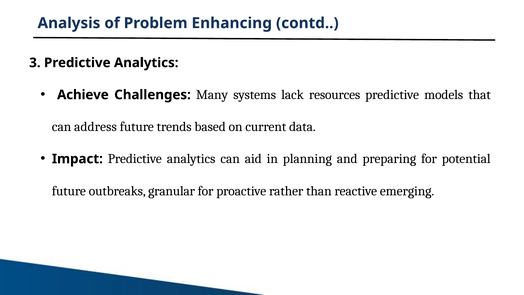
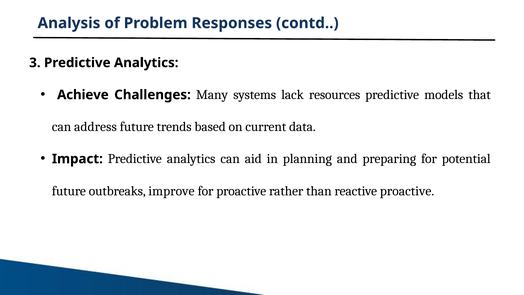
Enhancing: Enhancing -> Responses (232, 23)
granular: granular -> improve (171, 191)
reactive emerging: emerging -> proactive (407, 191)
